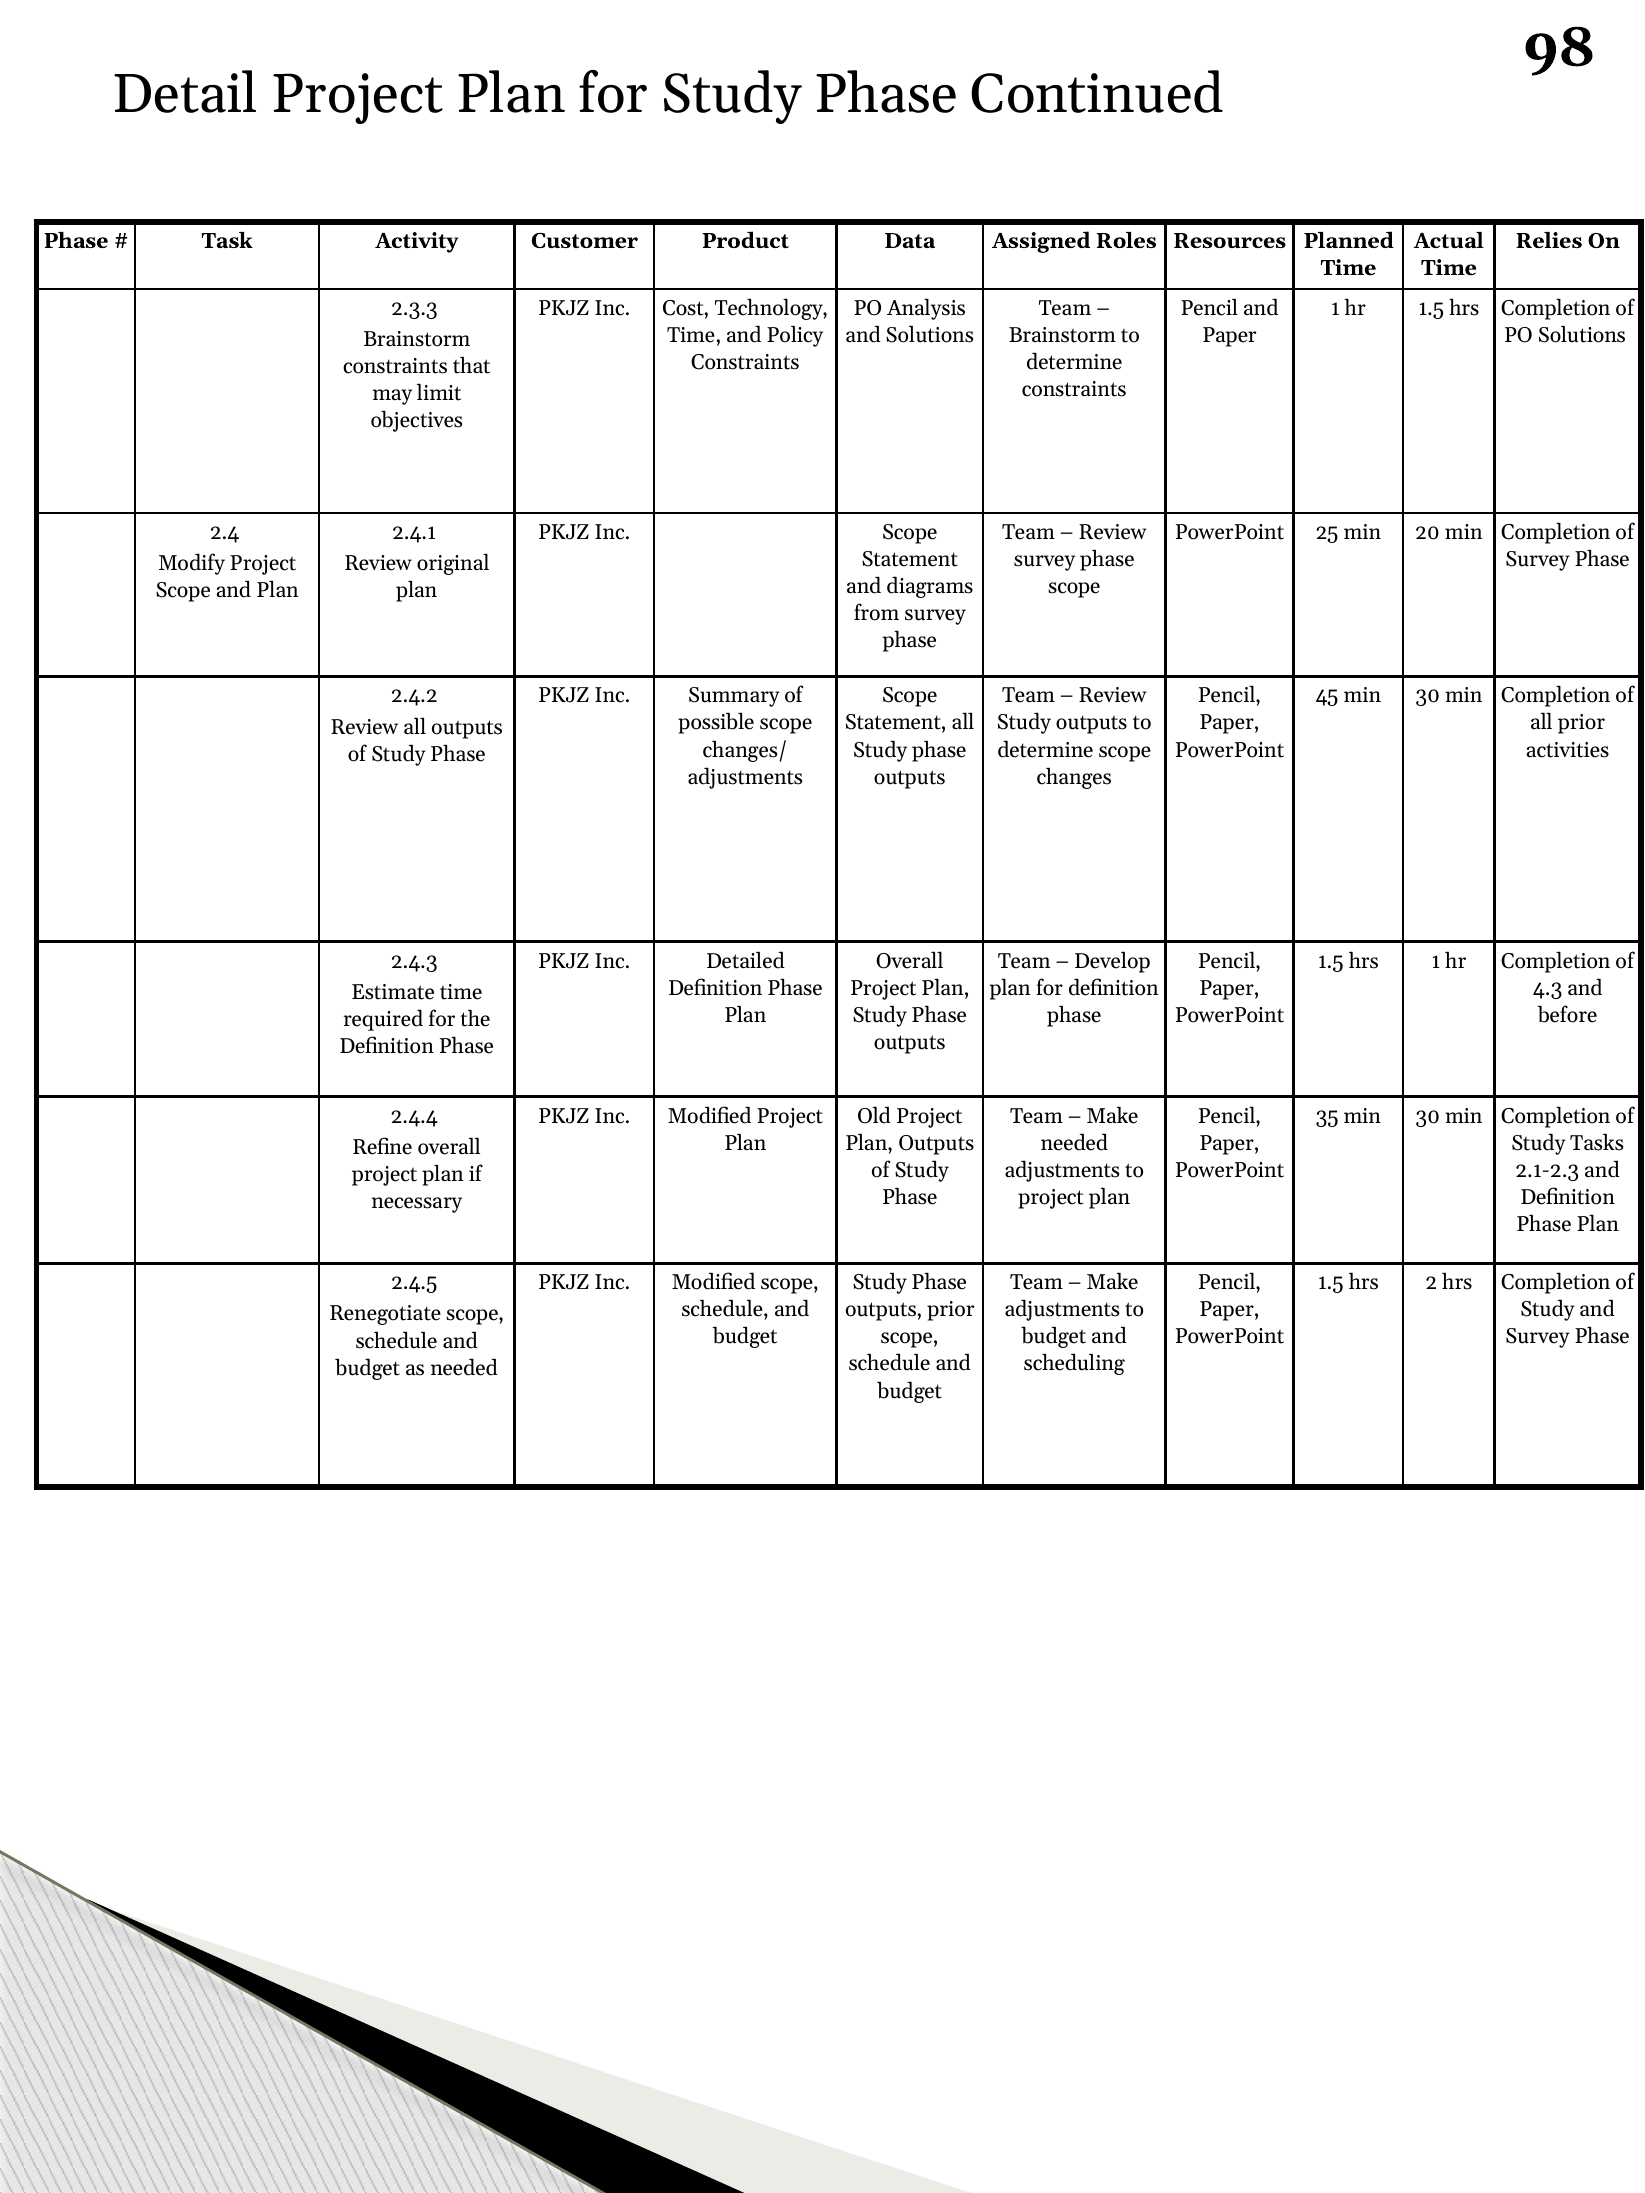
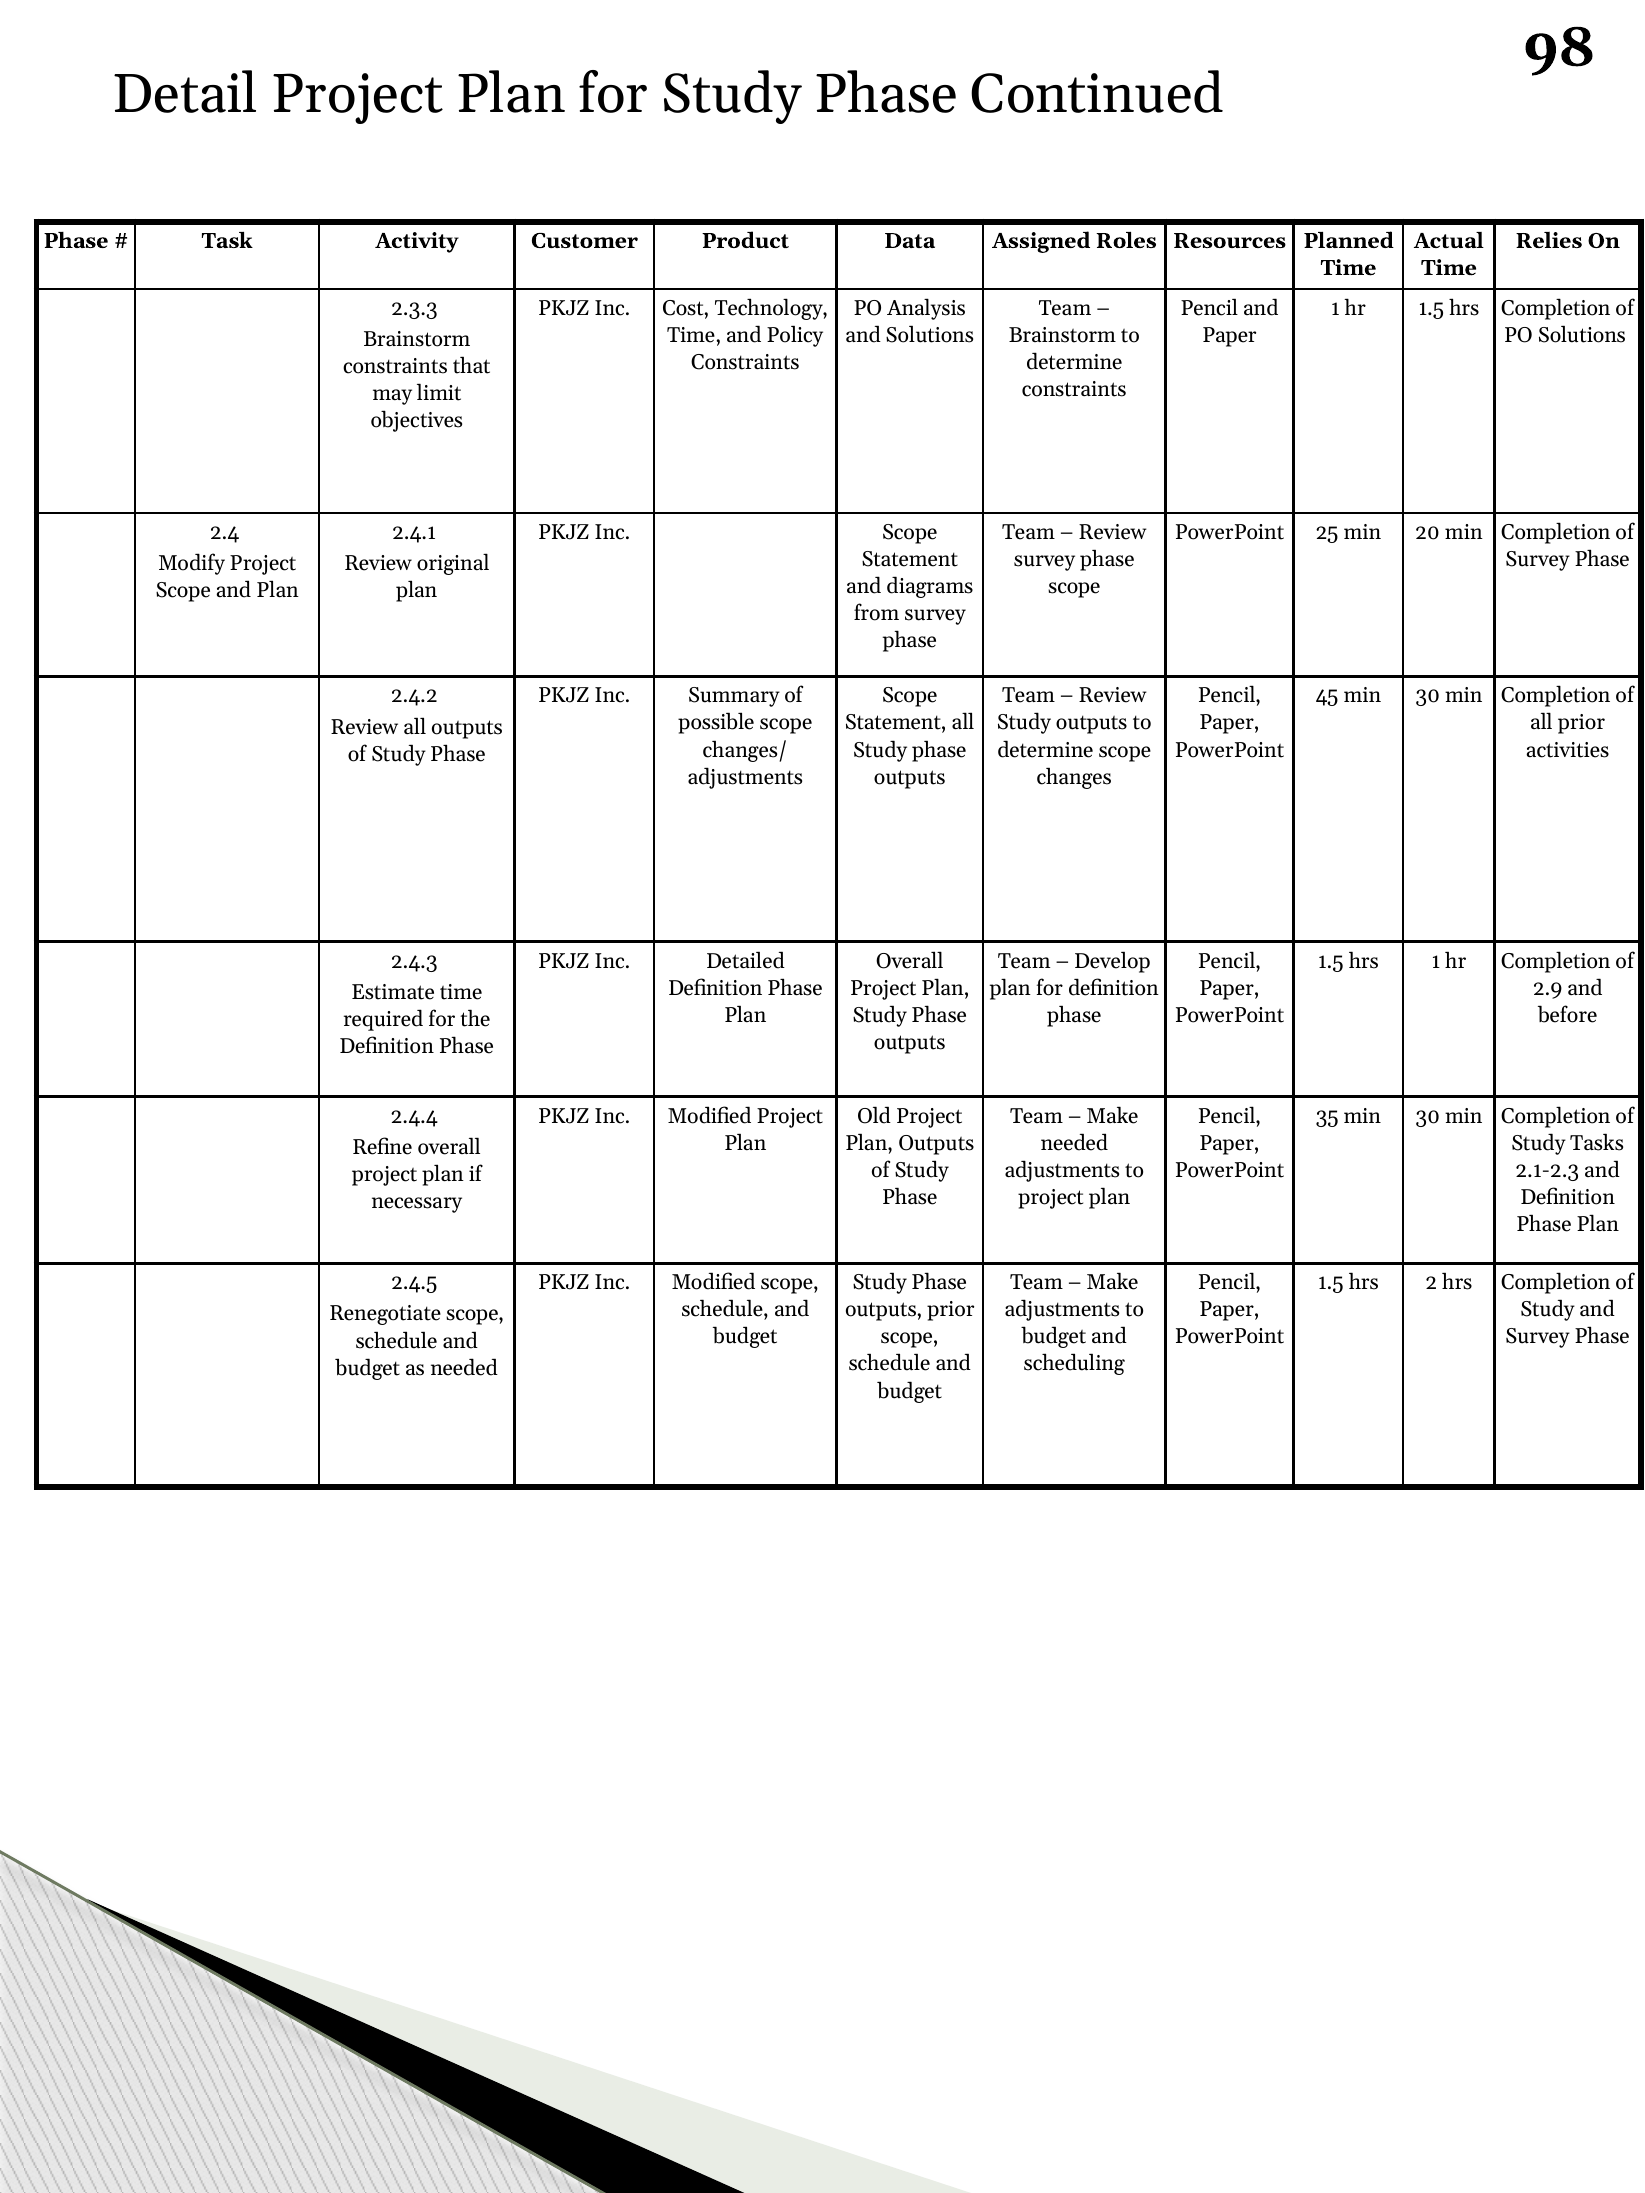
4.3: 4.3 -> 2.9 (1548, 988)
